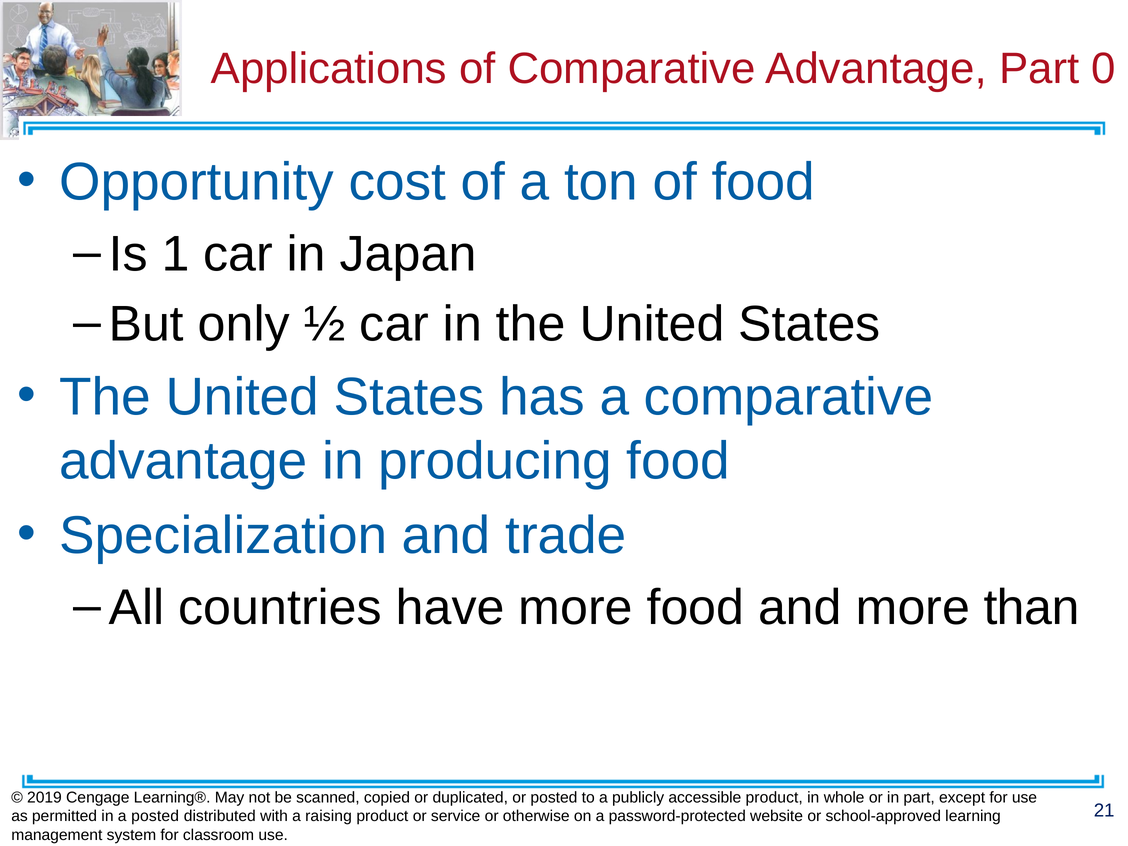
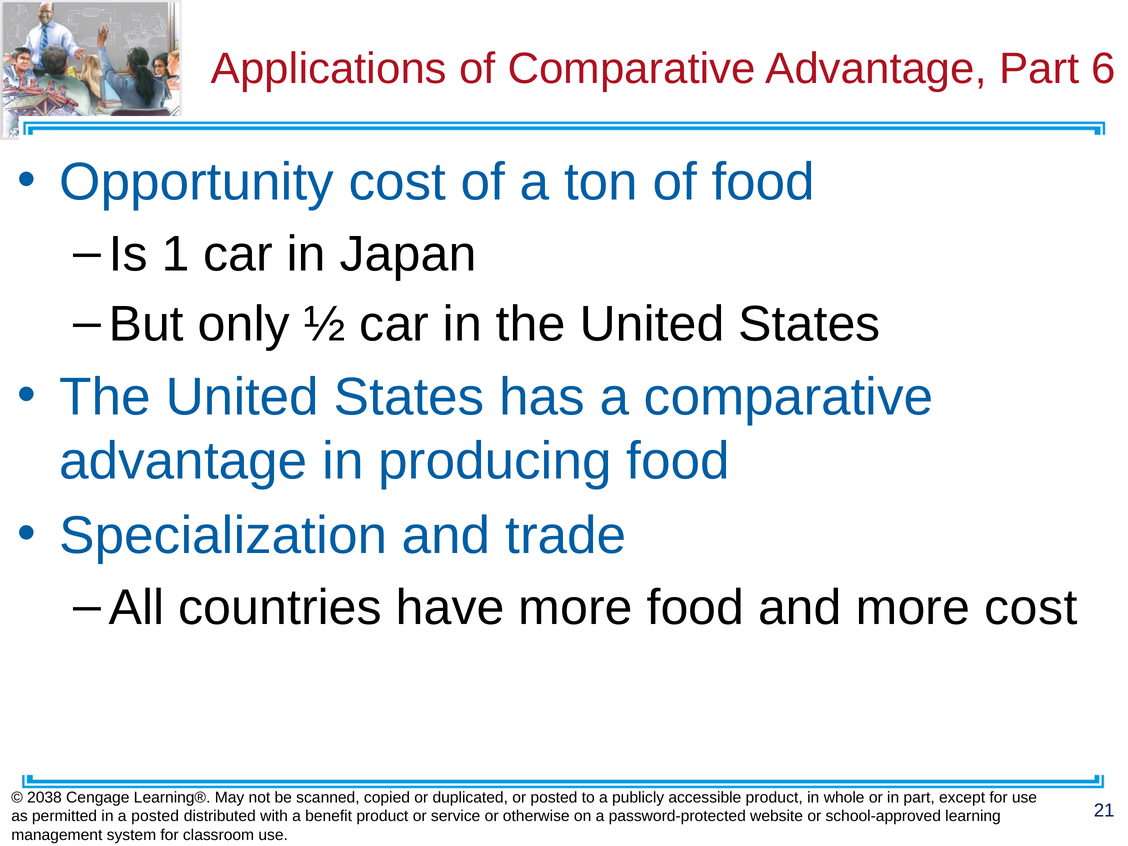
0: 0 -> 6 (1104, 69)
more than: than -> cost (1031, 608)
2019: 2019 -> 2038 (44, 797)
raising: raising -> benefit (329, 816)
